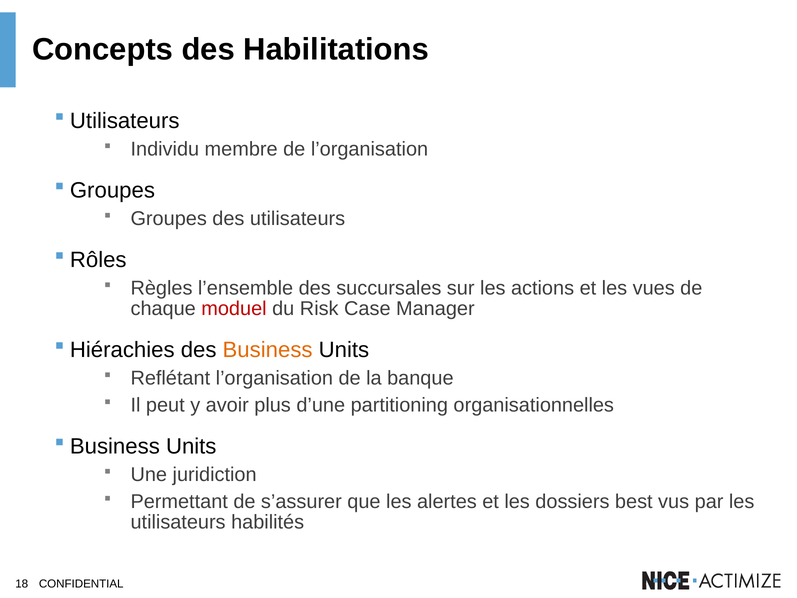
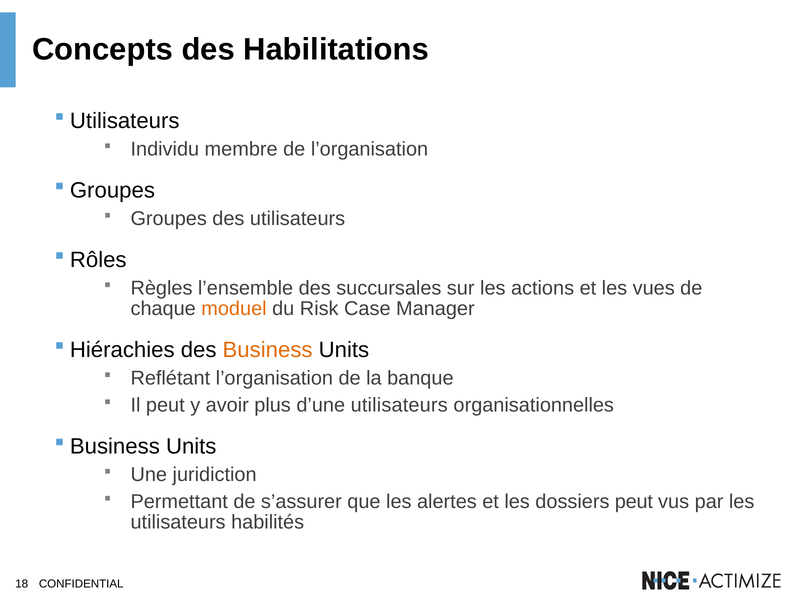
moduel colour: red -> orange (234, 309)
d’une partitioning: partitioning -> utilisateurs (399, 405)
dossiers best: best -> peut (634, 501)
